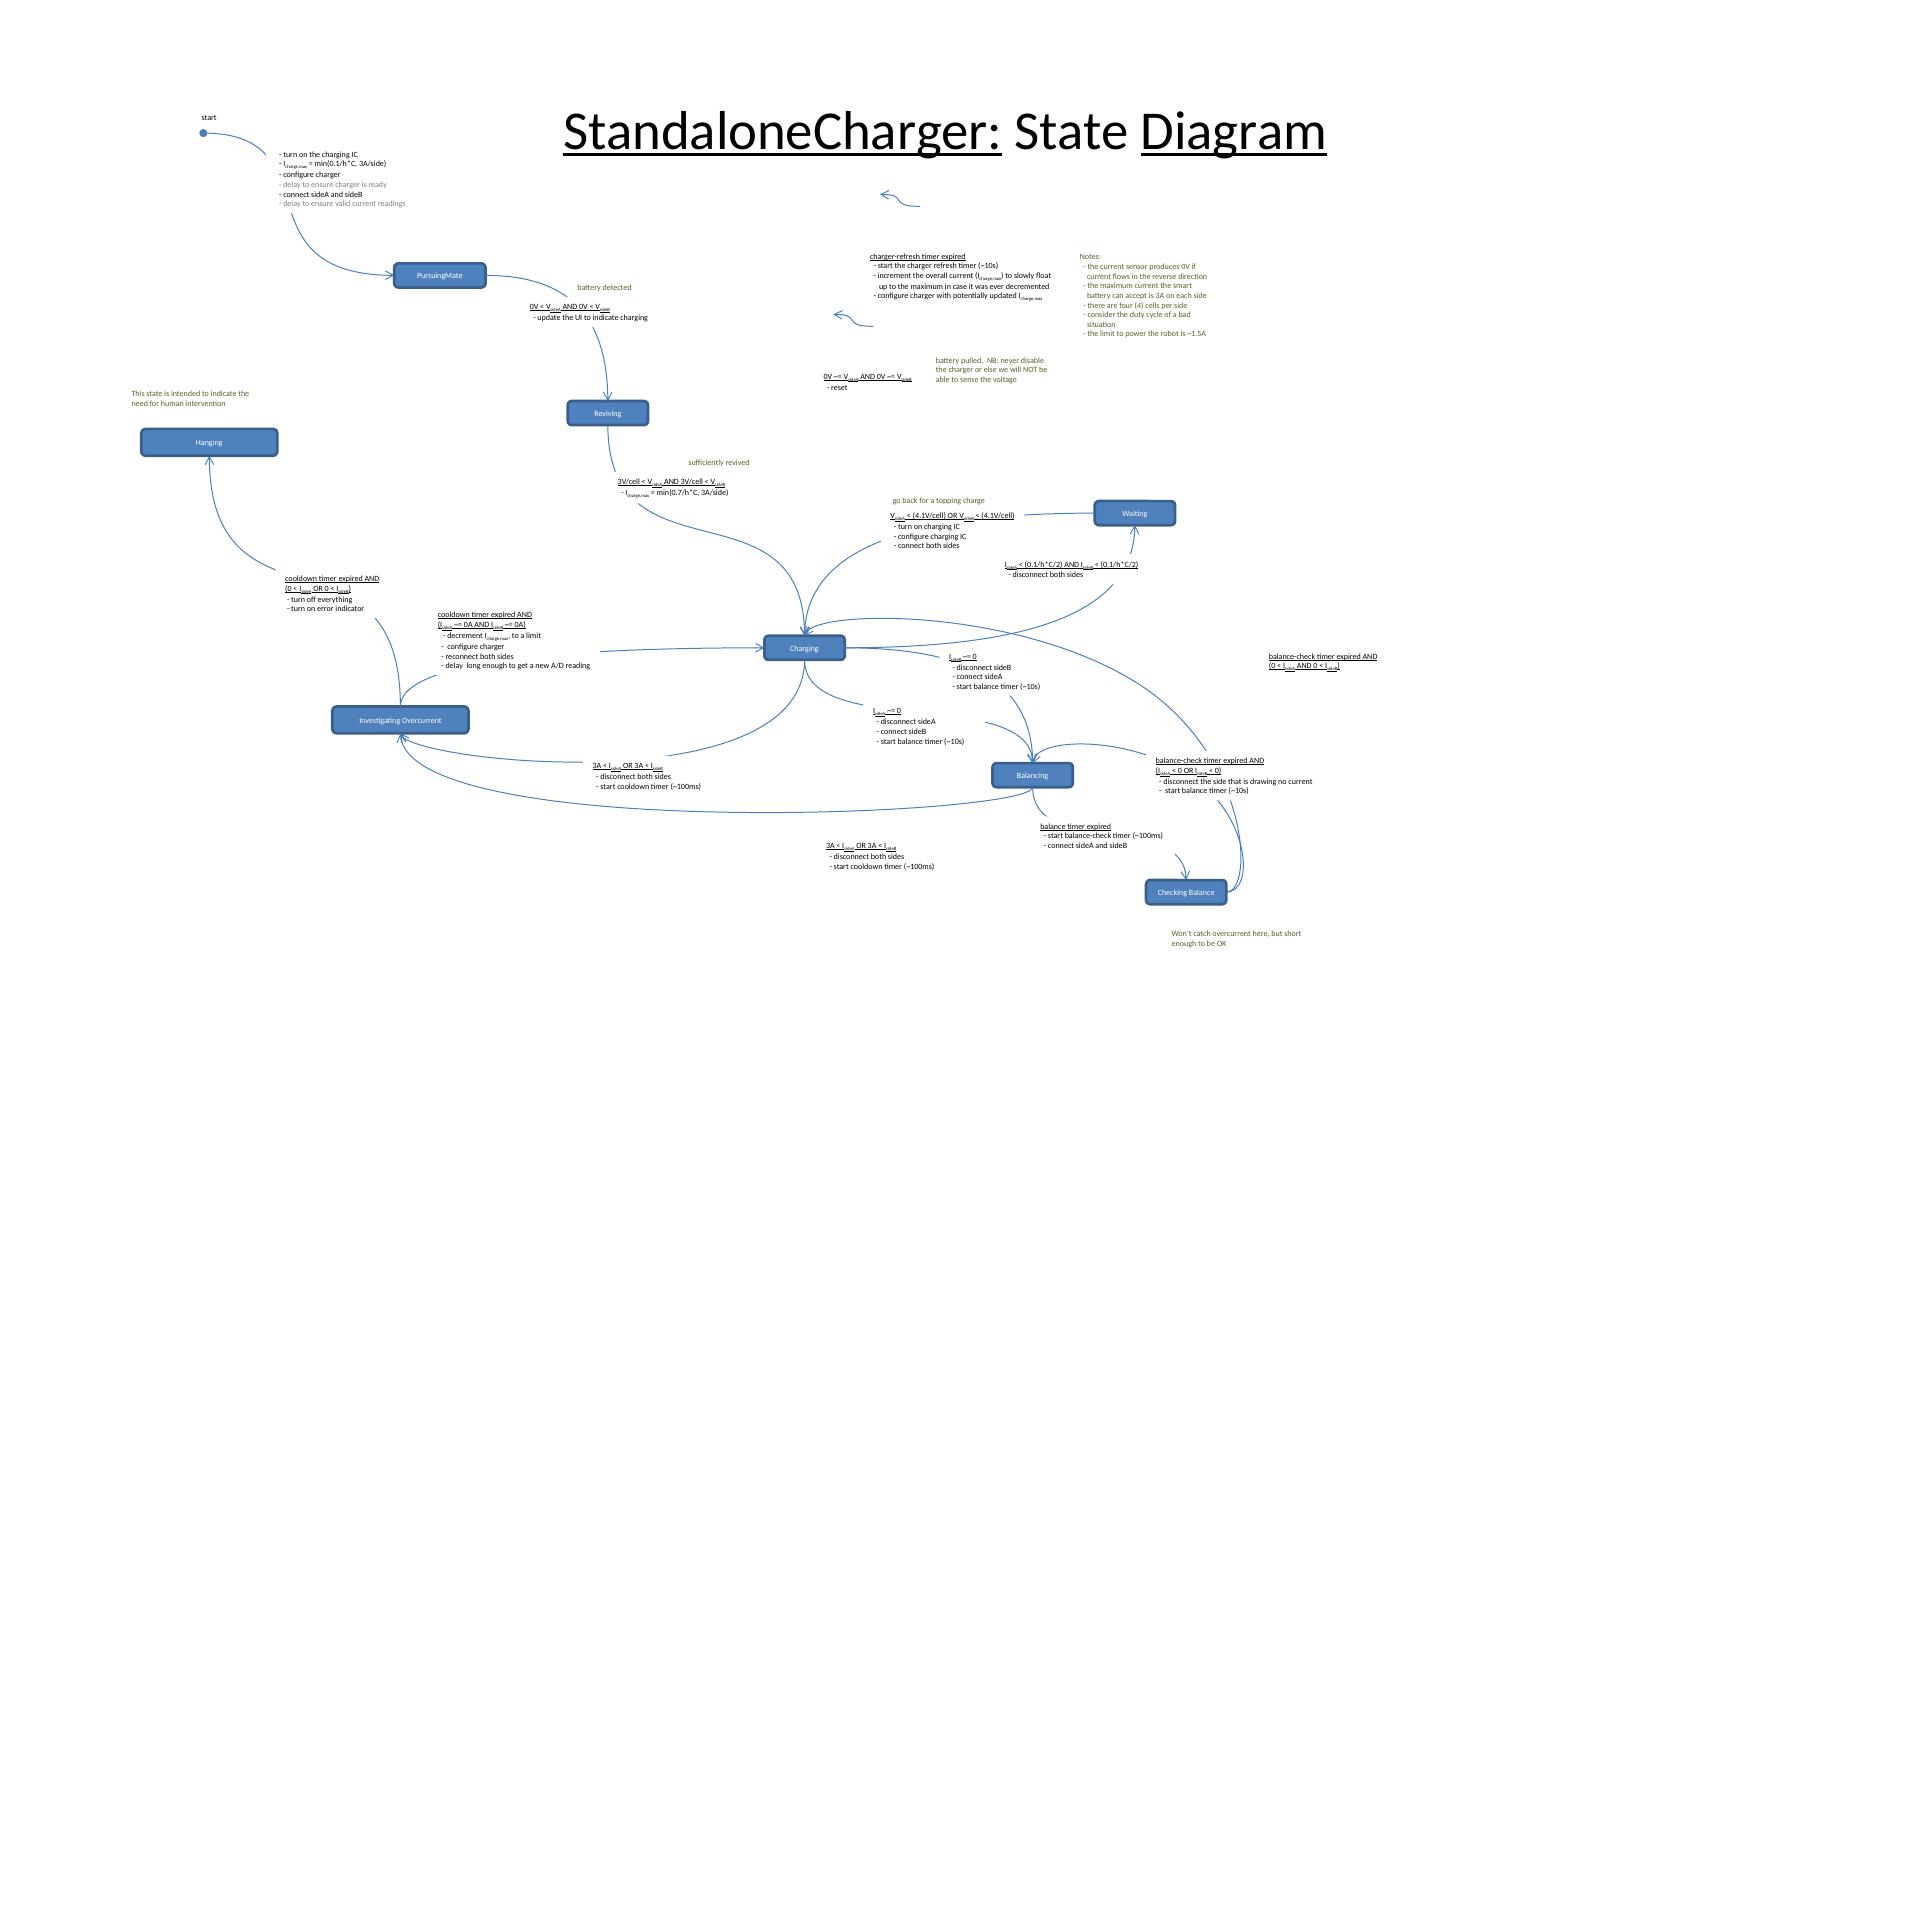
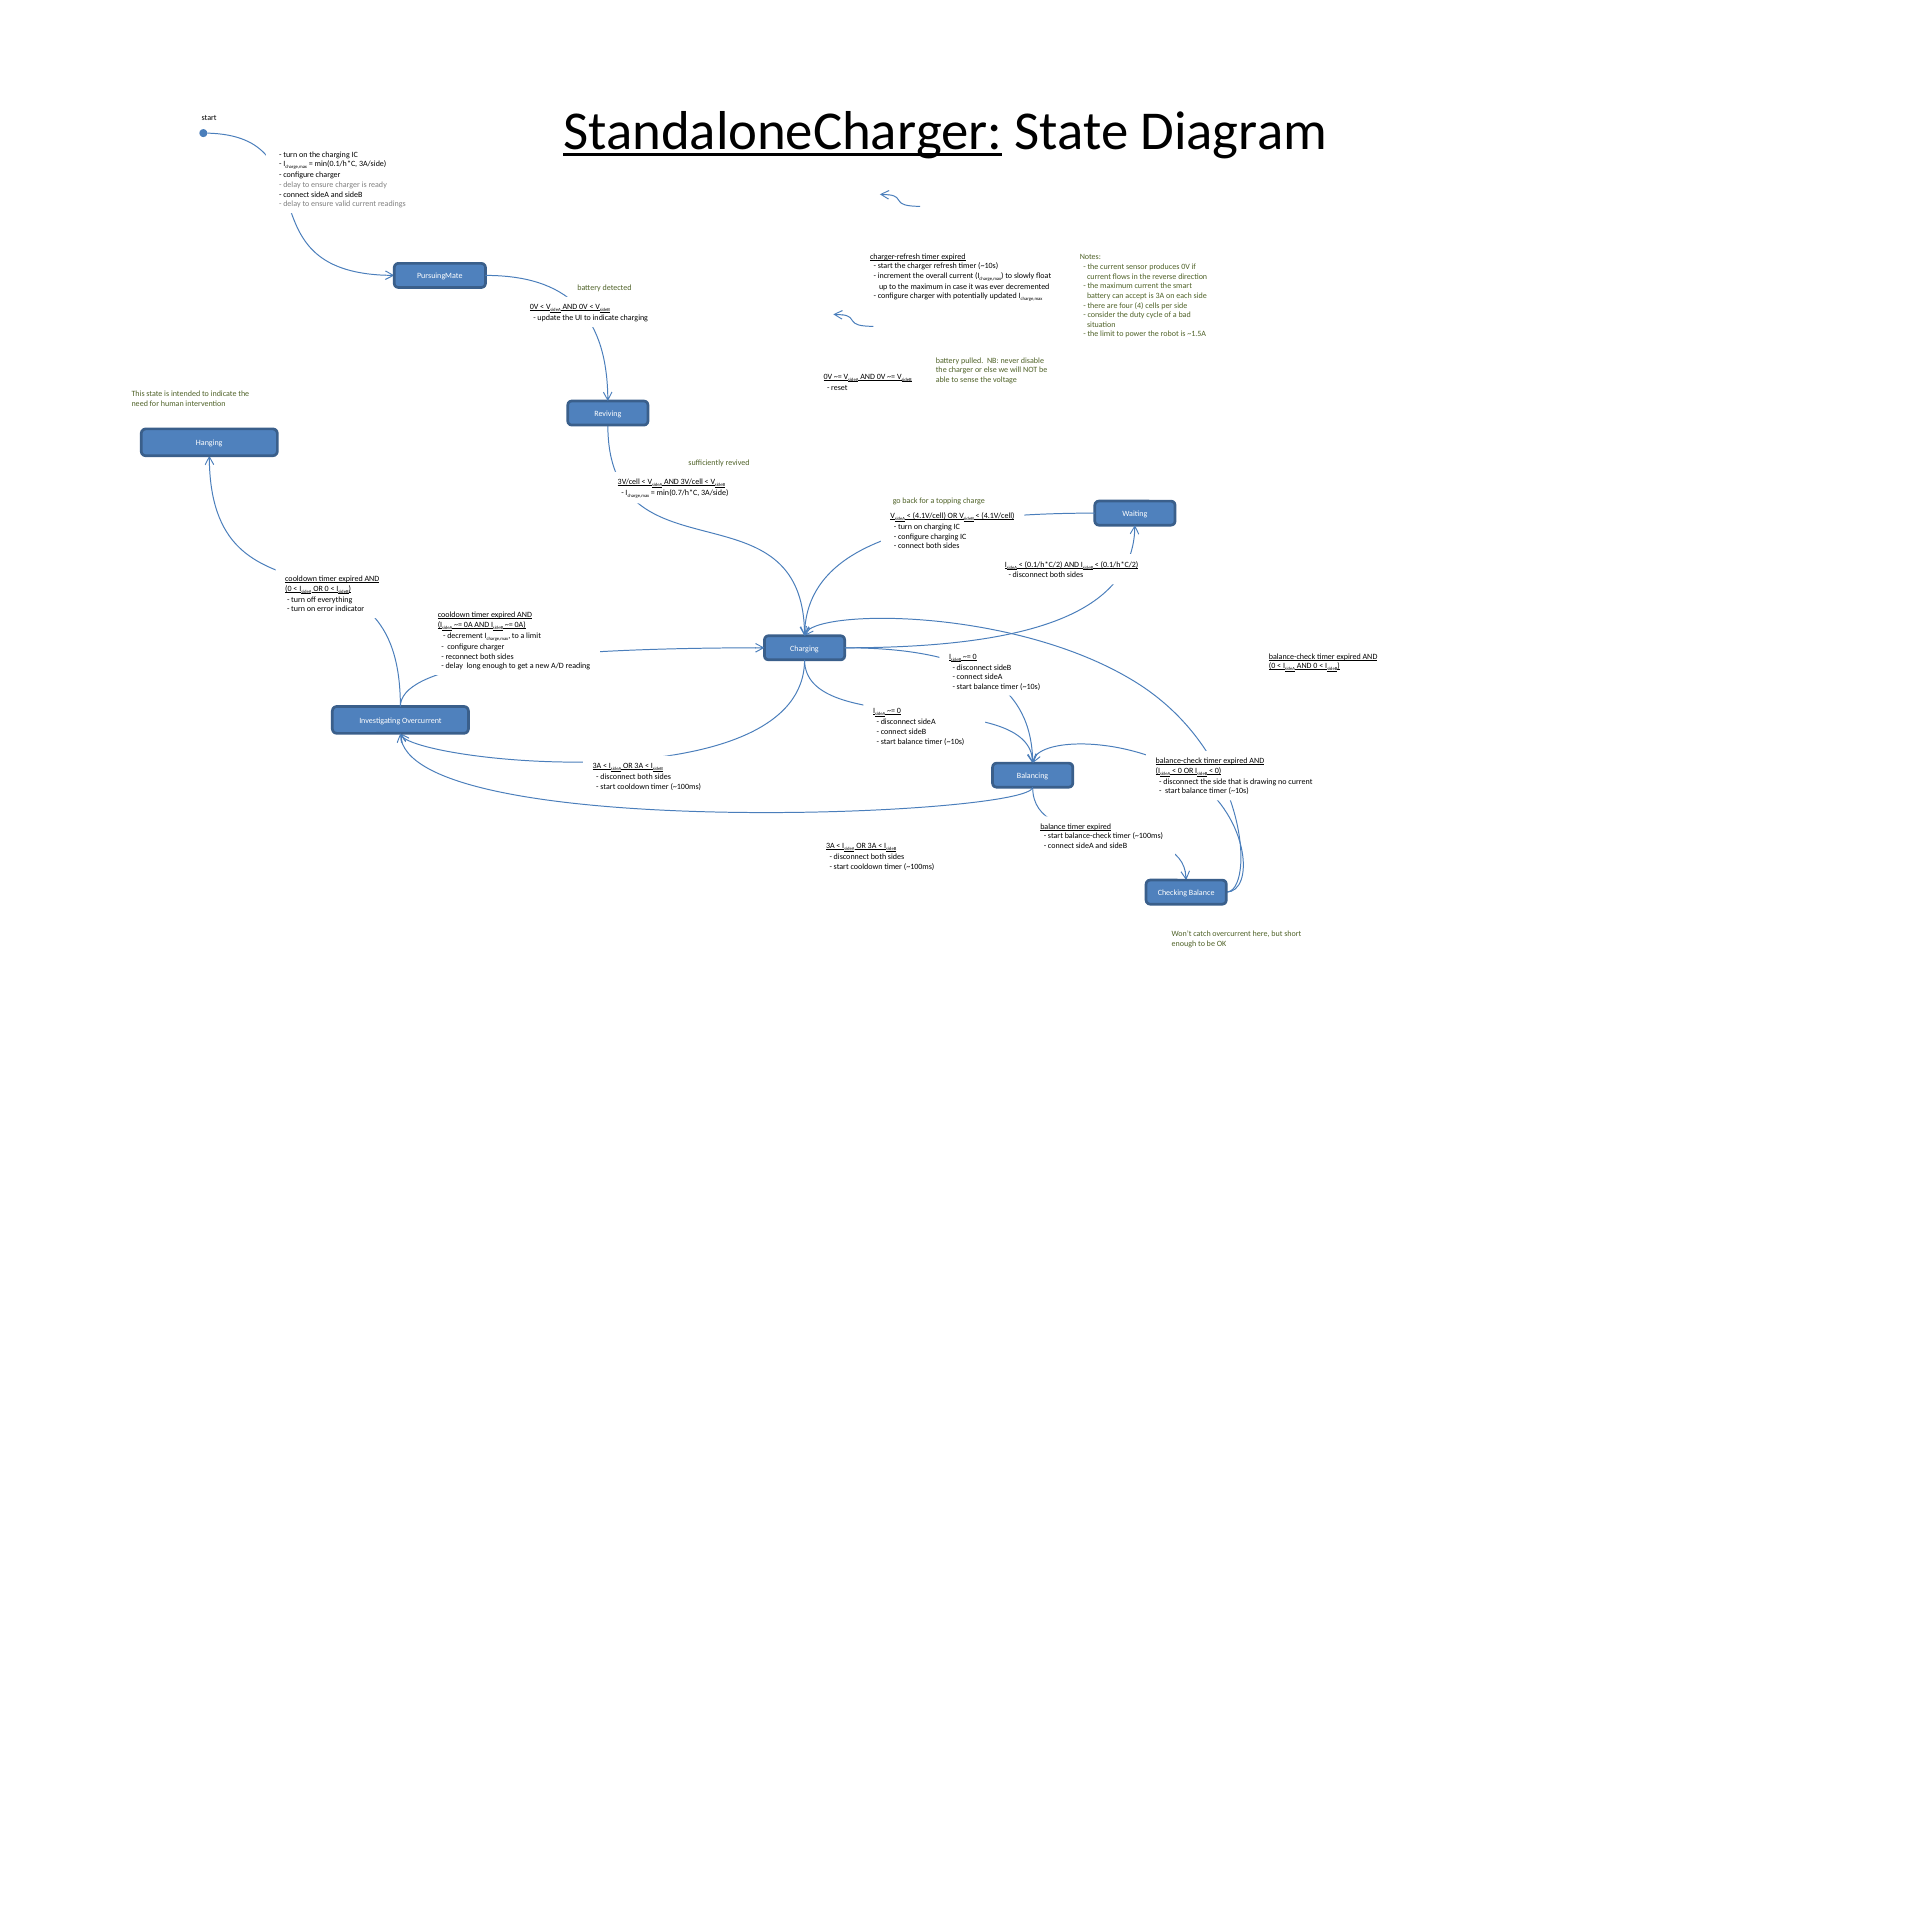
Diagram underline: present -> none (1234, 131)
